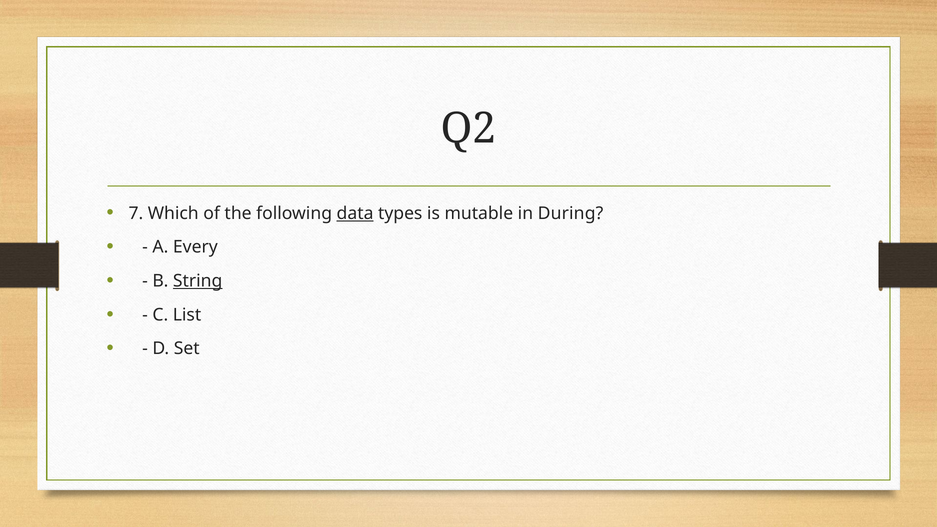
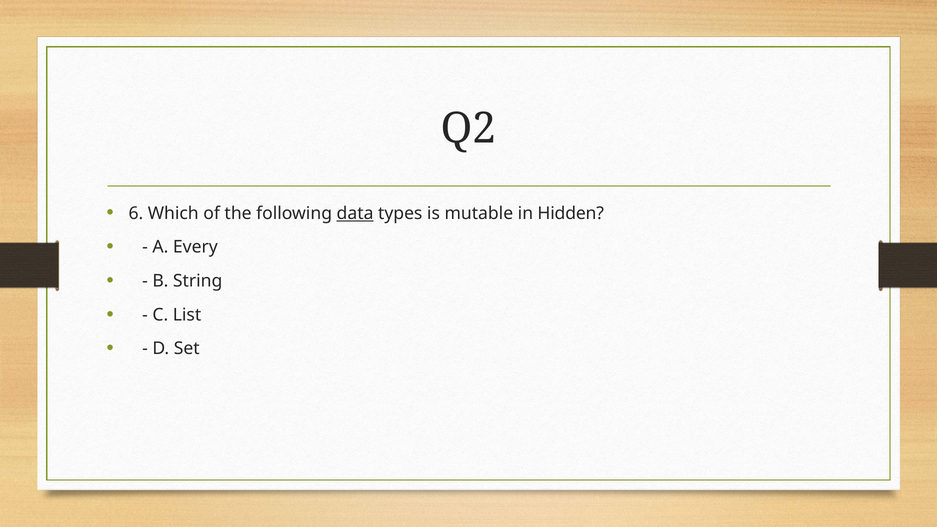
7: 7 -> 6 (136, 213)
During: During -> Hidden (571, 213)
String underline: present -> none (198, 281)
